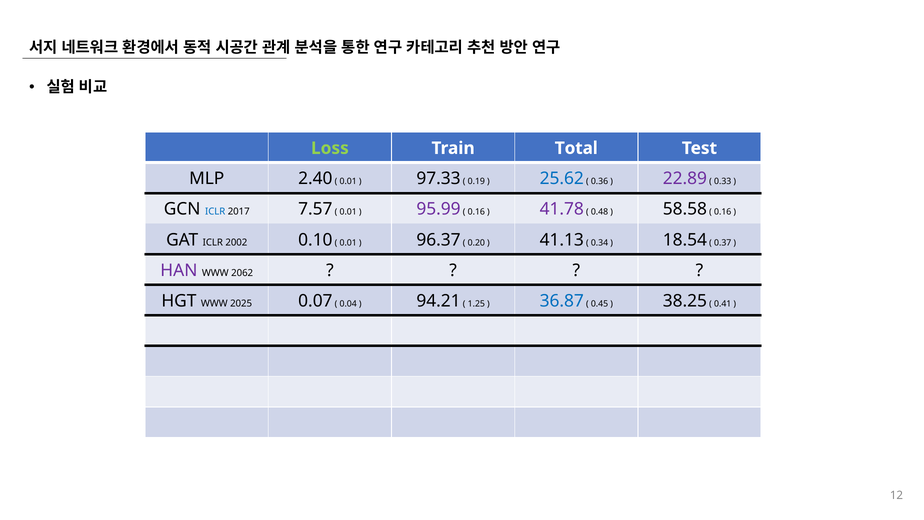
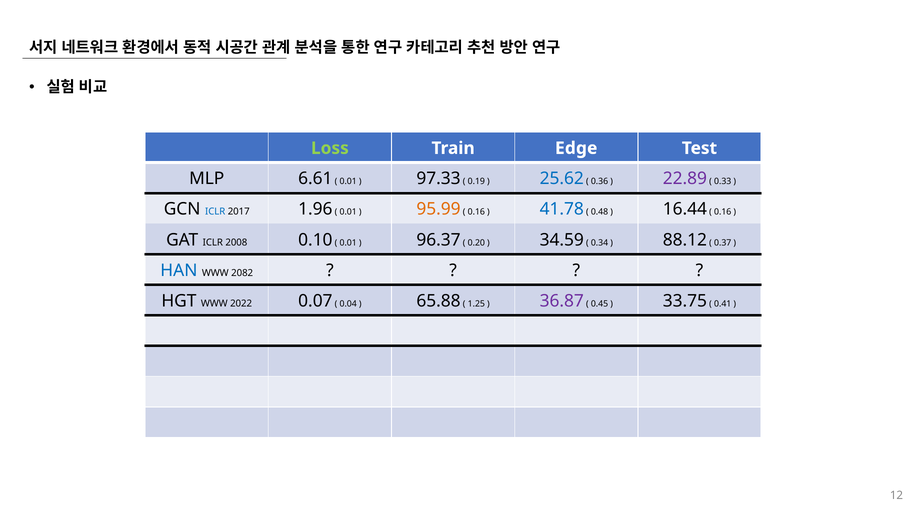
Total: Total -> Edge (576, 148)
2.40: 2.40 -> 6.61 (315, 179)
7.57: 7.57 -> 1.96 (315, 209)
95.99 colour: purple -> orange (439, 209)
41.78 colour: purple -> blue (562, 209)
58.58: 58.58 -> 16.44 (685, 209)
2002: 2002 -> 2008 (236, 242)
41.13: 41.13 -> 34.59 (562, 240)
18.54: 18.54 -> 88.12 (685, 240)
HAN colour: purple -> blue (179, 270)
2062: 2062 -> 2082 (242, 273)
2025: 2025 -> 2022 (241, 303)
94.21: 94.21 -> 65.88 (439, 301)
36.87 colour: blue -> purple (562, 301)
38.25: 38.25 -> 33.75 (685, 301)
